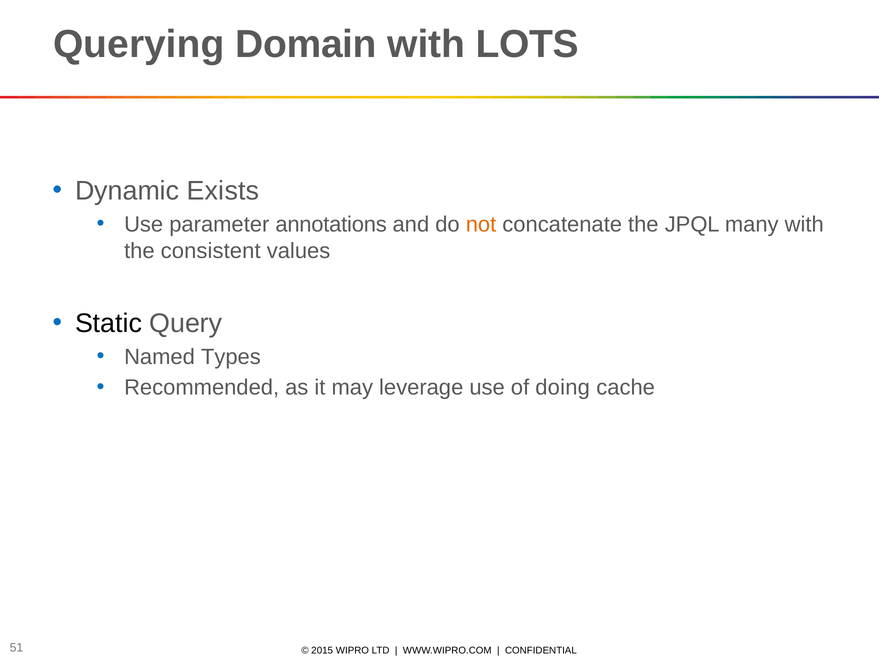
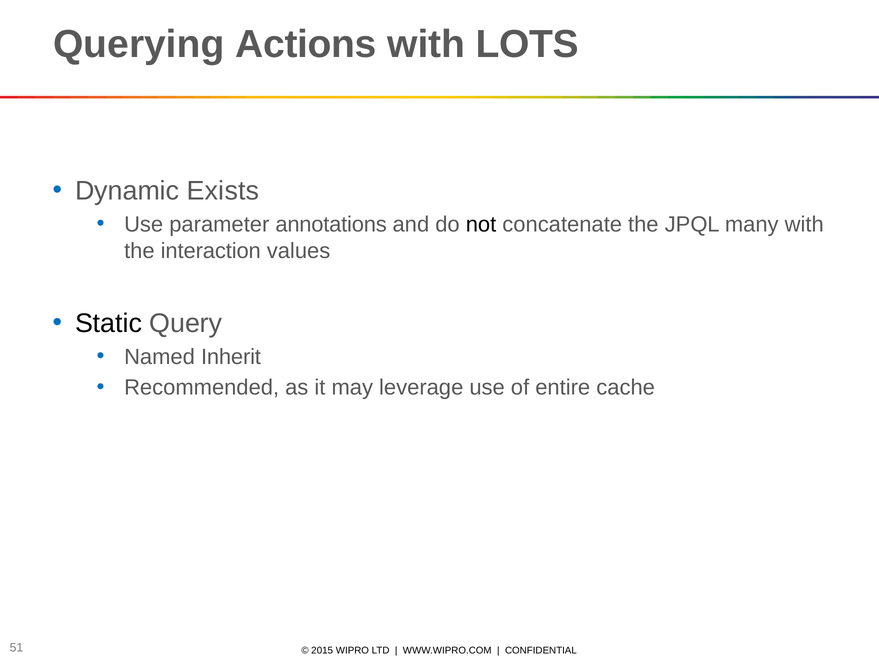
Domain: Domain -> Actions (306, 44)
not colour: orange -> black (481, 224)
consistent: consistent -> interaction (211, 250)
Types: Types -> Inherit (231, 356)
doing: doing -> entire (563, 387)
